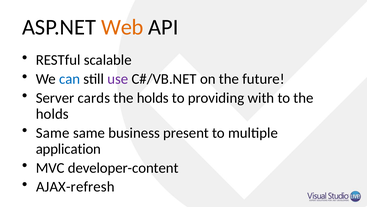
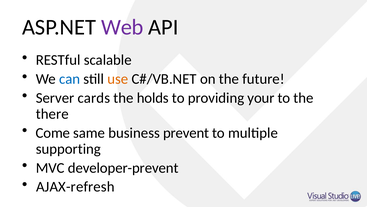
Web colour: orange -> purple (122, 27)
use colour: purple -> orange (118, 79)
with: with -> your (261, 98)
holds: holds -> there (52, 114)
Same: Same -> Come (53, 133)
present: present -> prevent (186, 133)
application: application -> supporting (68, 149)
developer-content: developer-content -> developer-prevent (123, 167)
